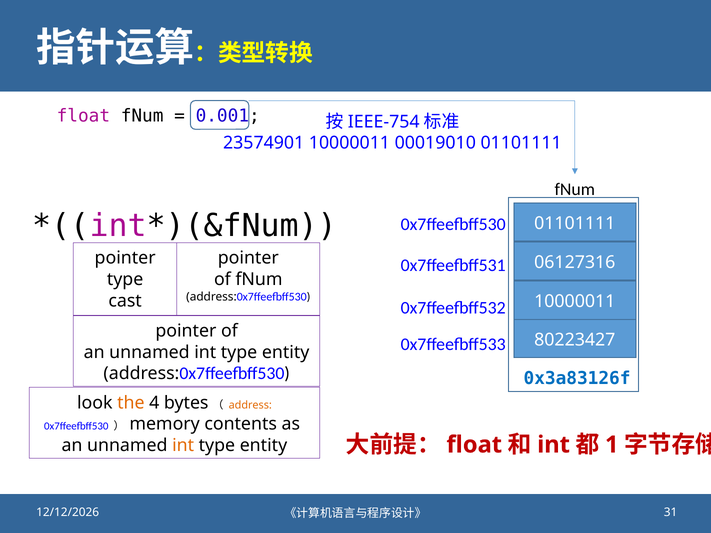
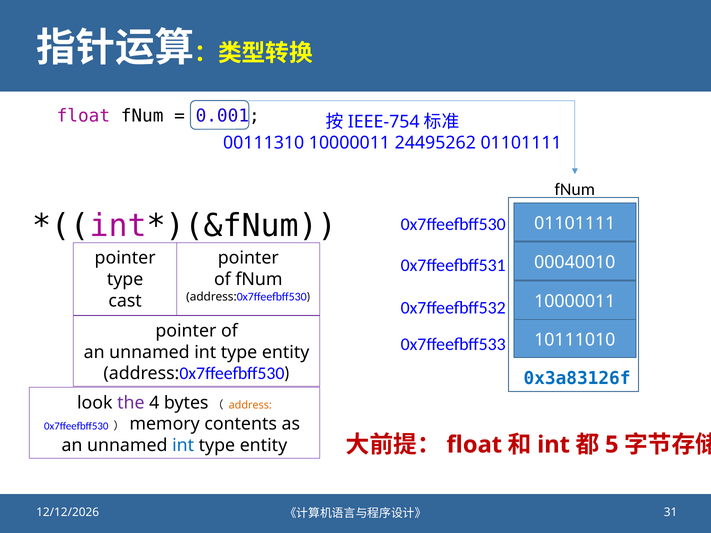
23574901: 23574901 -> 00111310 (264, 143)
00019010: 00019010 -> 24495262 (435, 143)
06127316: 06127316 -> 00040010 (575, 262)
80223427: 80223427 -> 10111010 (575, 340)
the colour: orange -> purple (131, 403)
int colour: orange -> blue (183, 446)
1: 1 -> 5 (612, 445)
